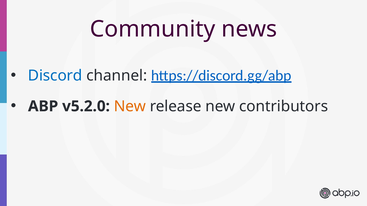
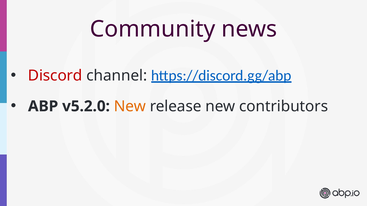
Discord colour: blue -> red (55, 76)
